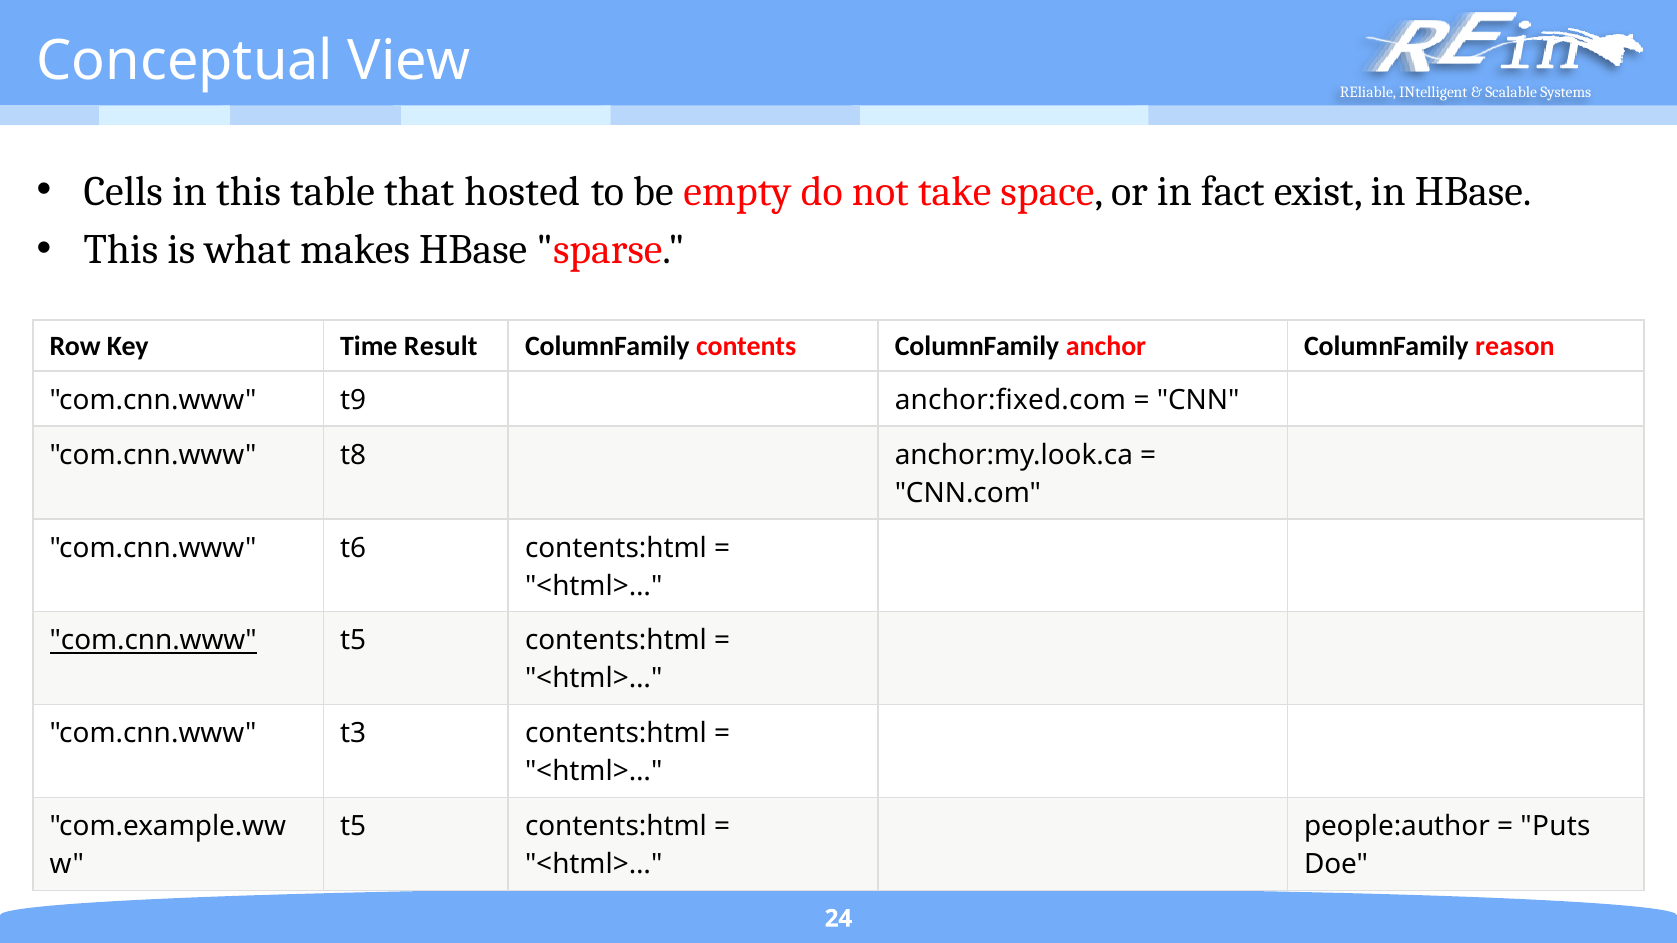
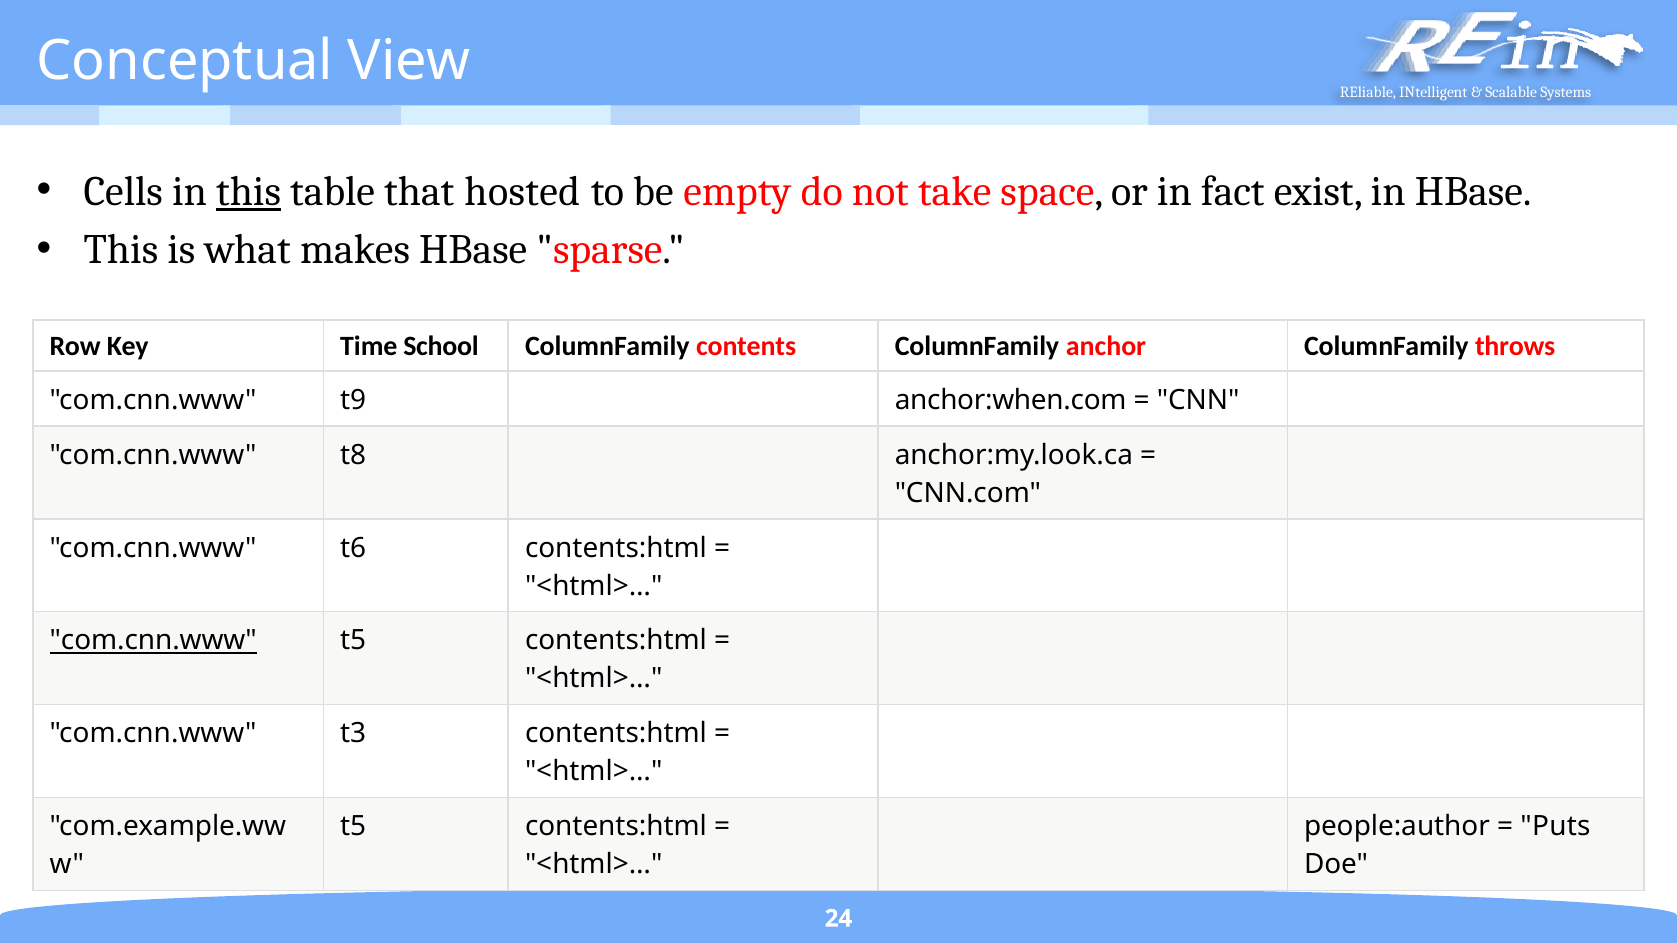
this underline: none -> present (249, 191)
Result: Result -> School (441, 346)
reason: reason -> throws (1515, 346)
anchor:fixed.com: anchor:fixed.com -> anchor:when.com (1011, 400)
